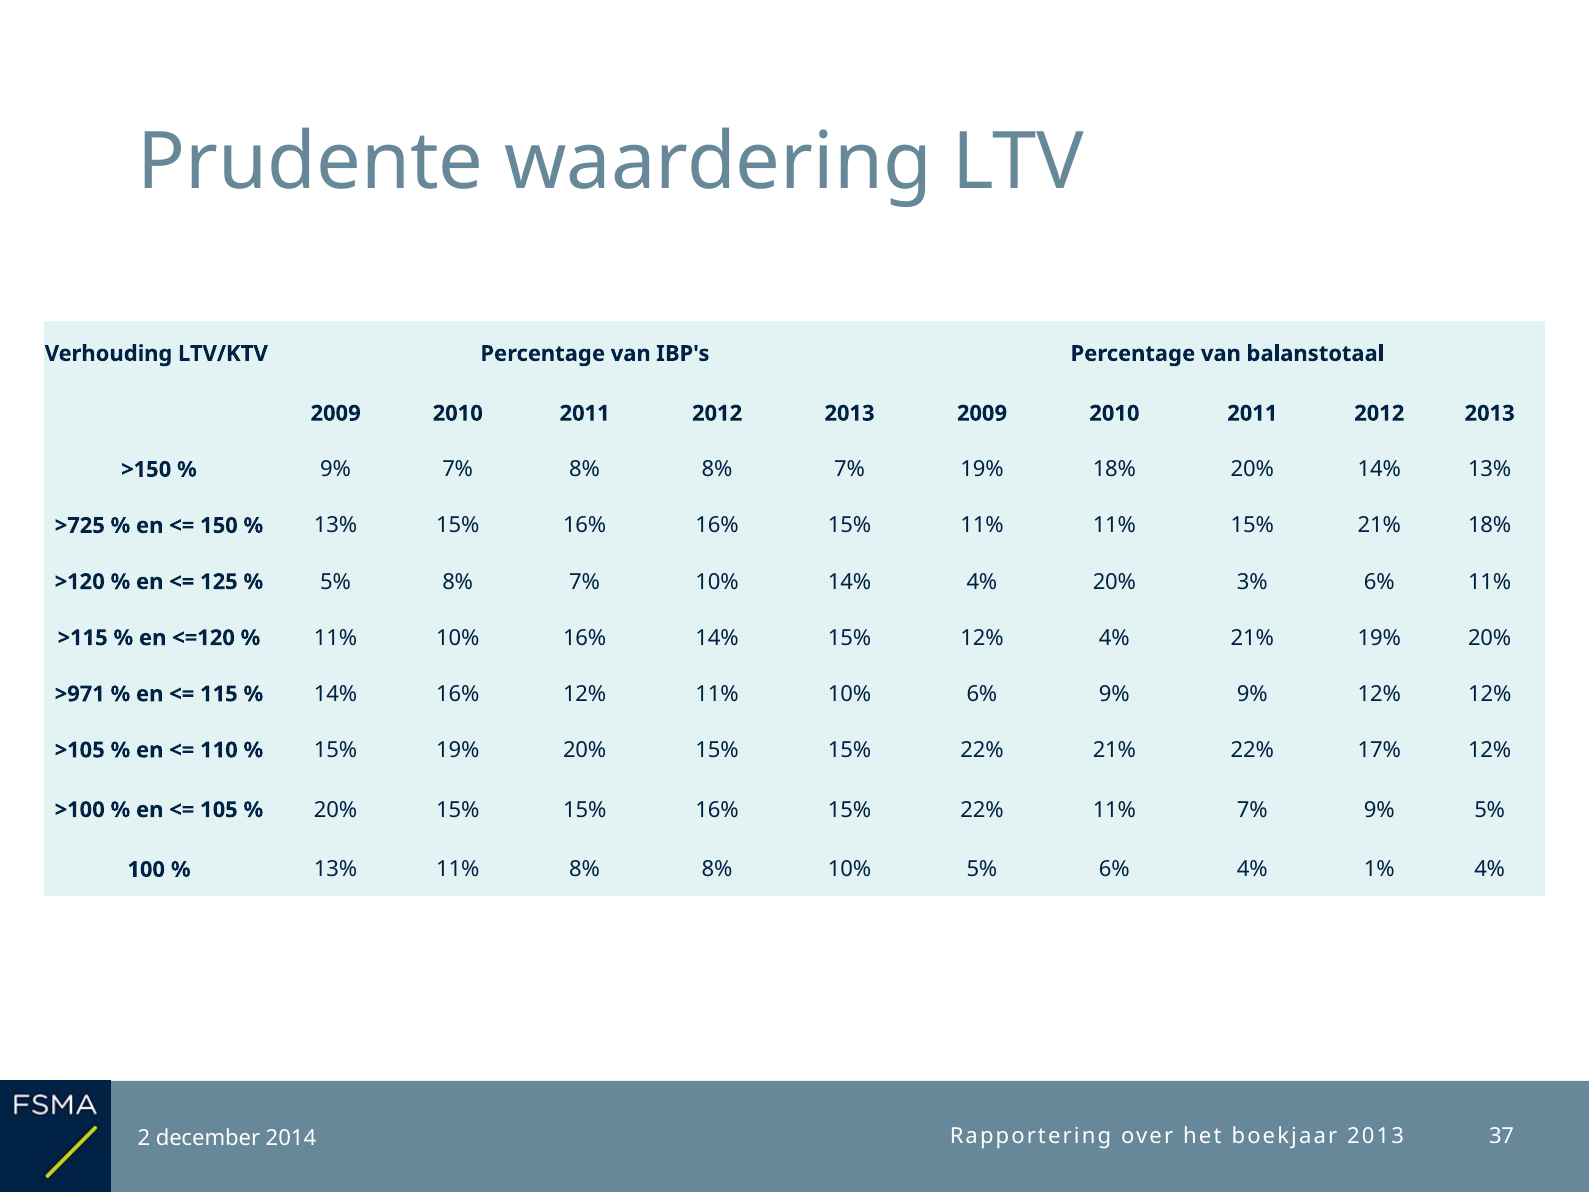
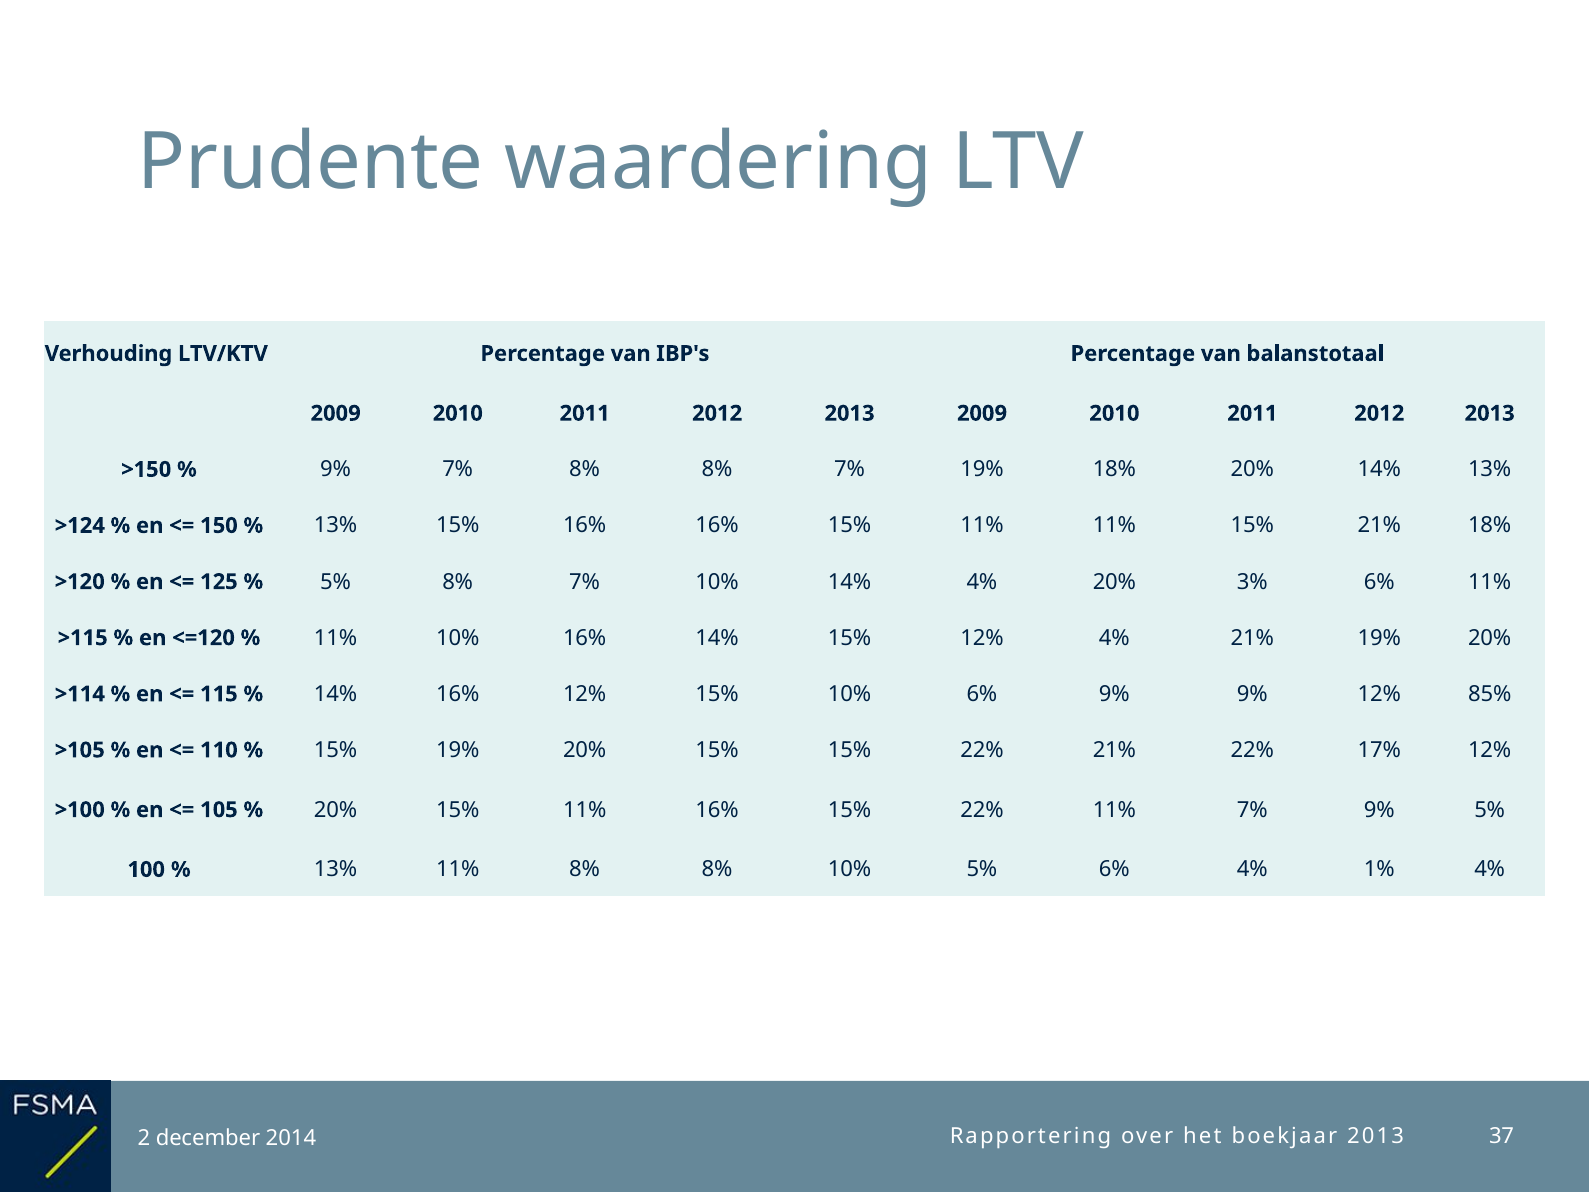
>725: >725 -> >124 (80, 526)
>971: >971 -> >114 (80, 694)
12% 11%: 11% -> 15% (717, 694)
12% 12%: 12% -> 85% (1490, 694)
15%: 15% -> 11% (585, 810)
